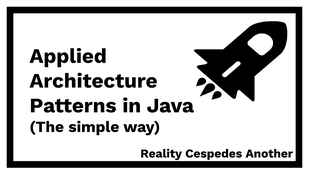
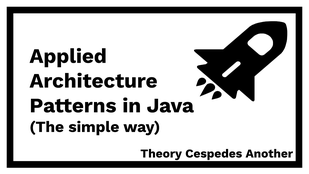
Reality: Reality -> Theory (161, 153)
